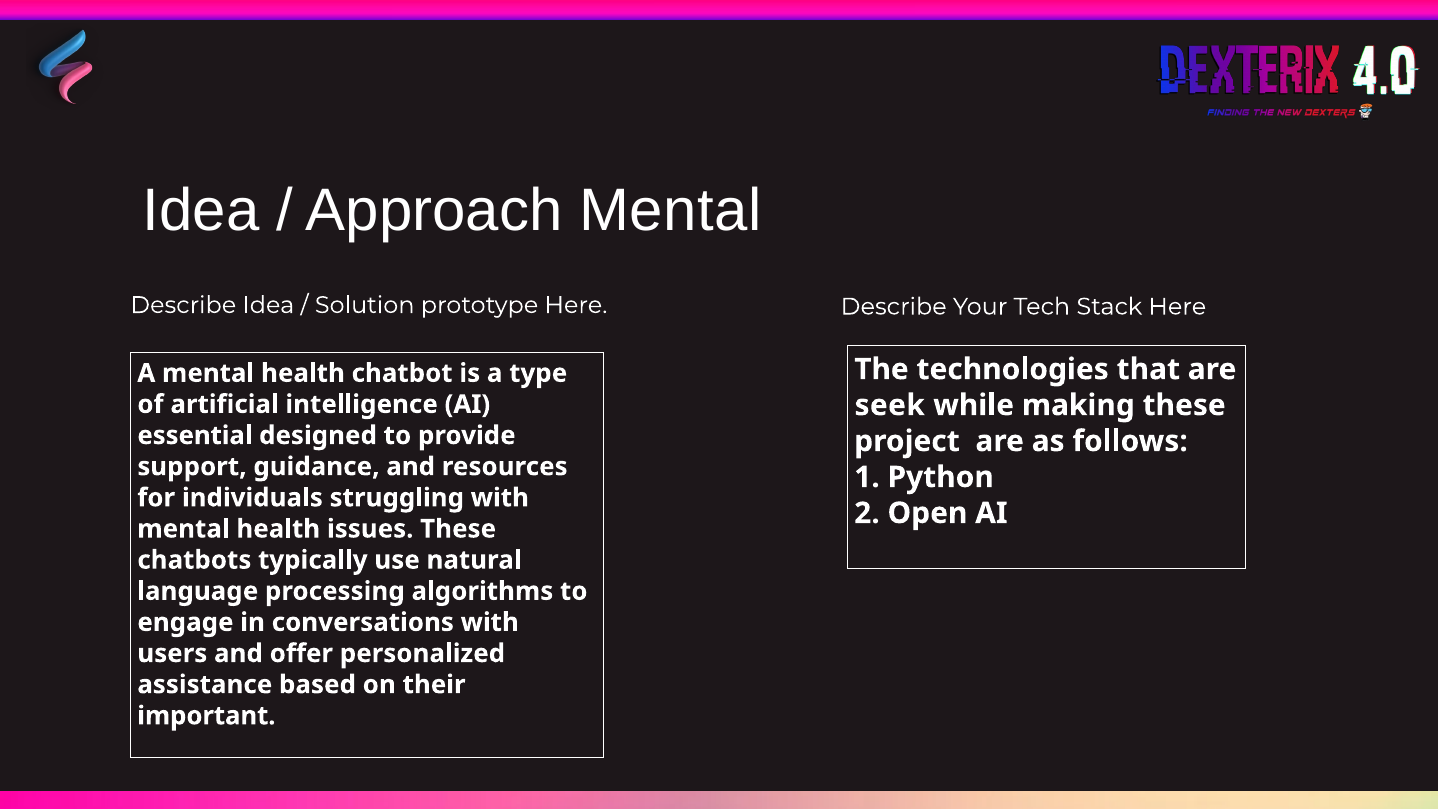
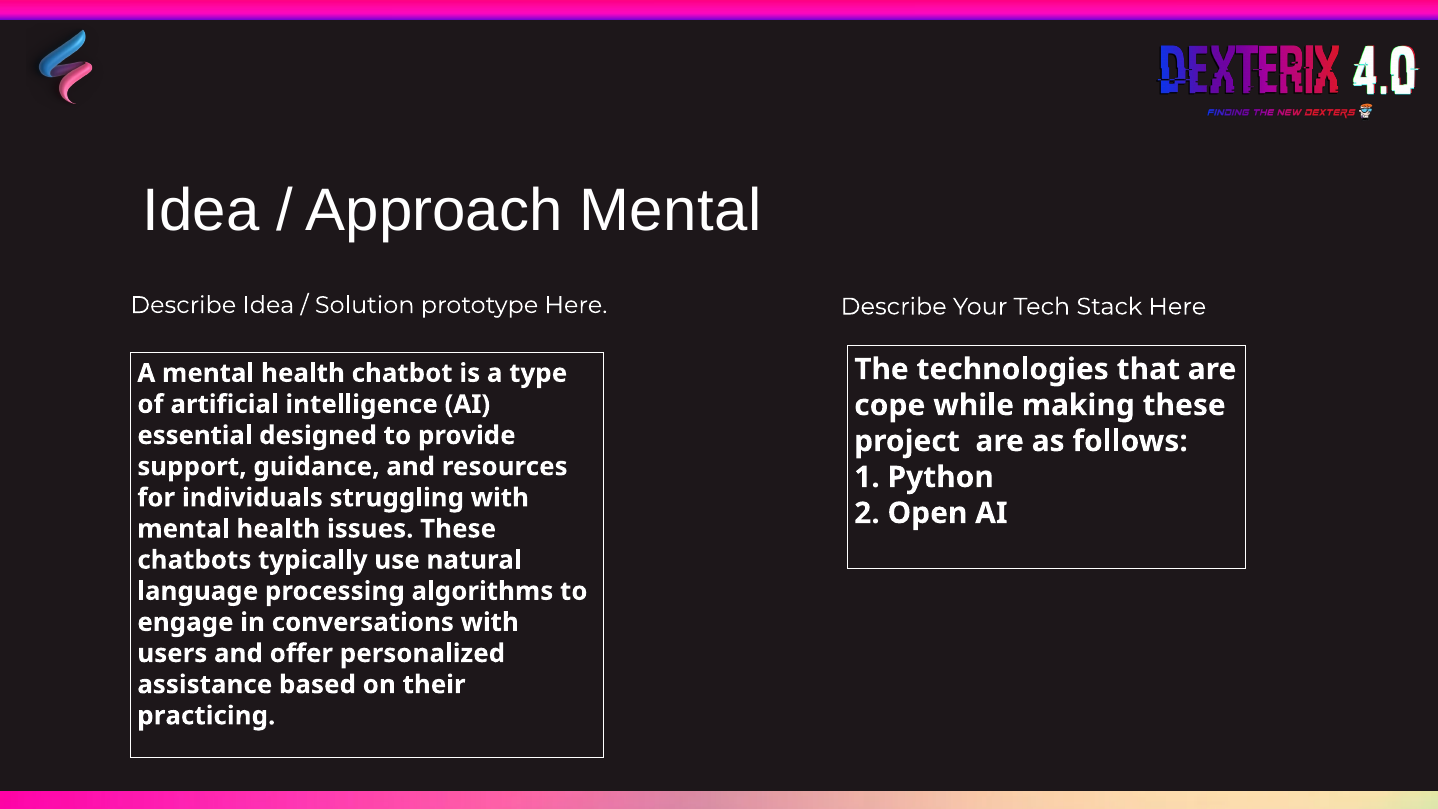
seek: seek -> cope (890, 405)
important: important -> practicing (206, 716)
